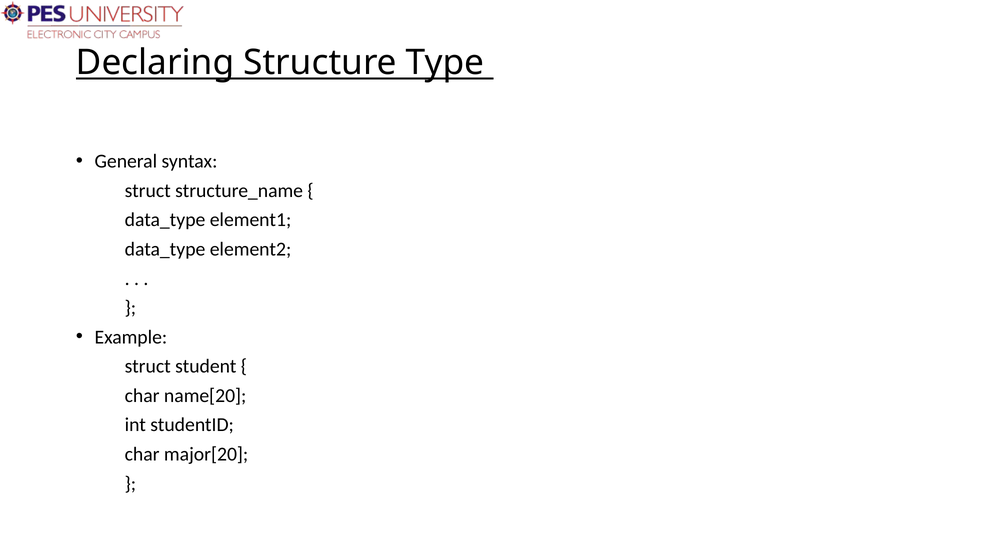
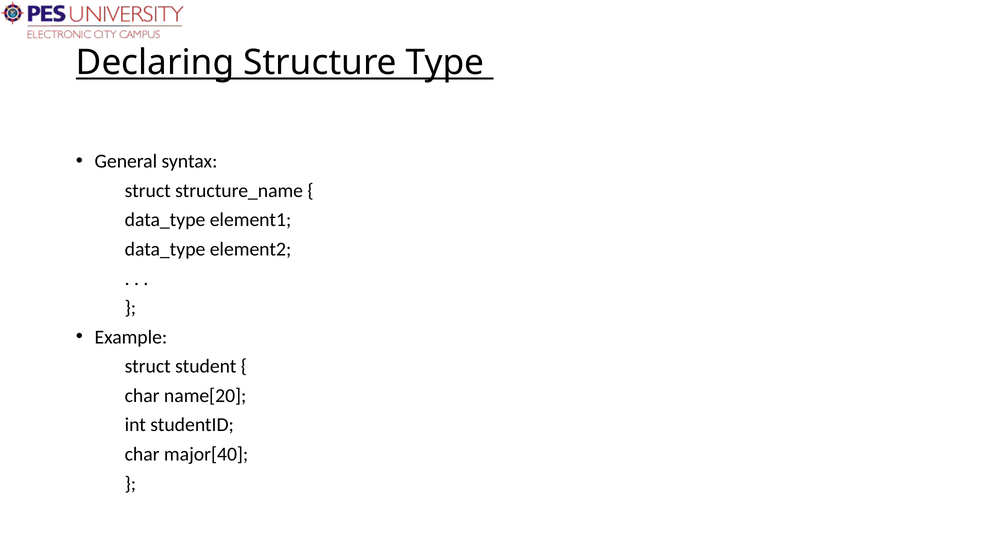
major[20: major[20 -> major[40 (206, 454)
